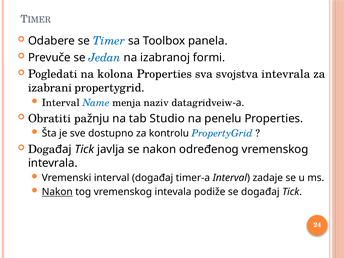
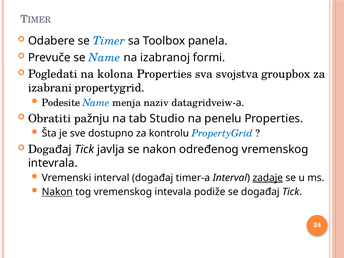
se Jedan: Jedan -> Name (104, 58)
svojstva intevrala: intevrala -> groupbox (286, 74)
Interval: Interval -> Podesite (61, 103)
zadaje underline: none -> present (268, 178)
